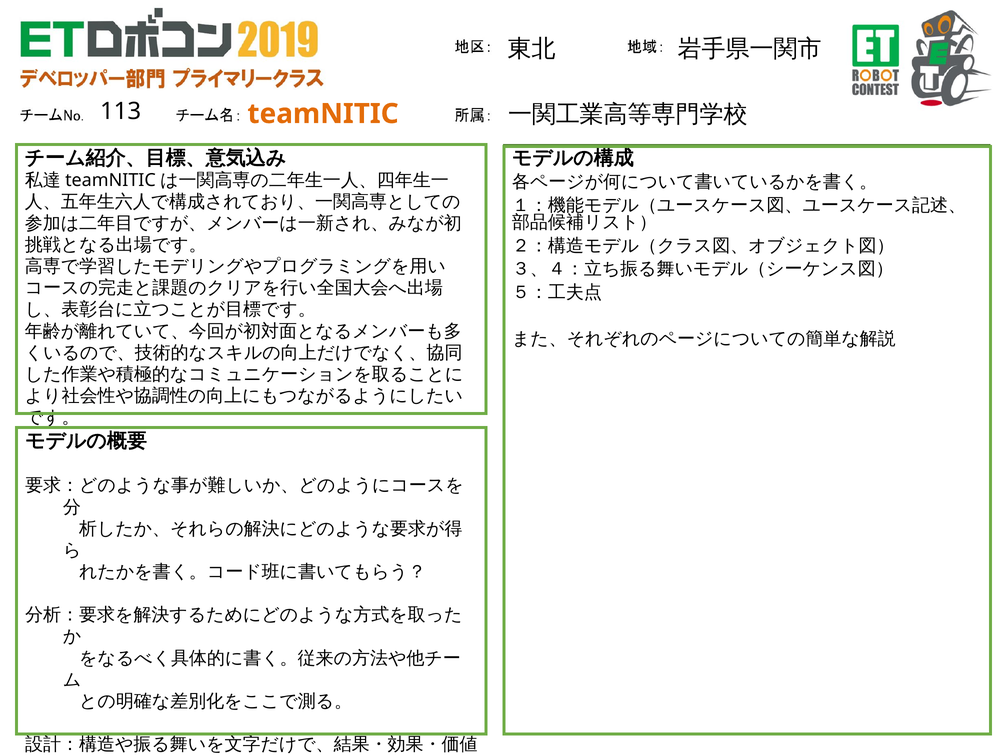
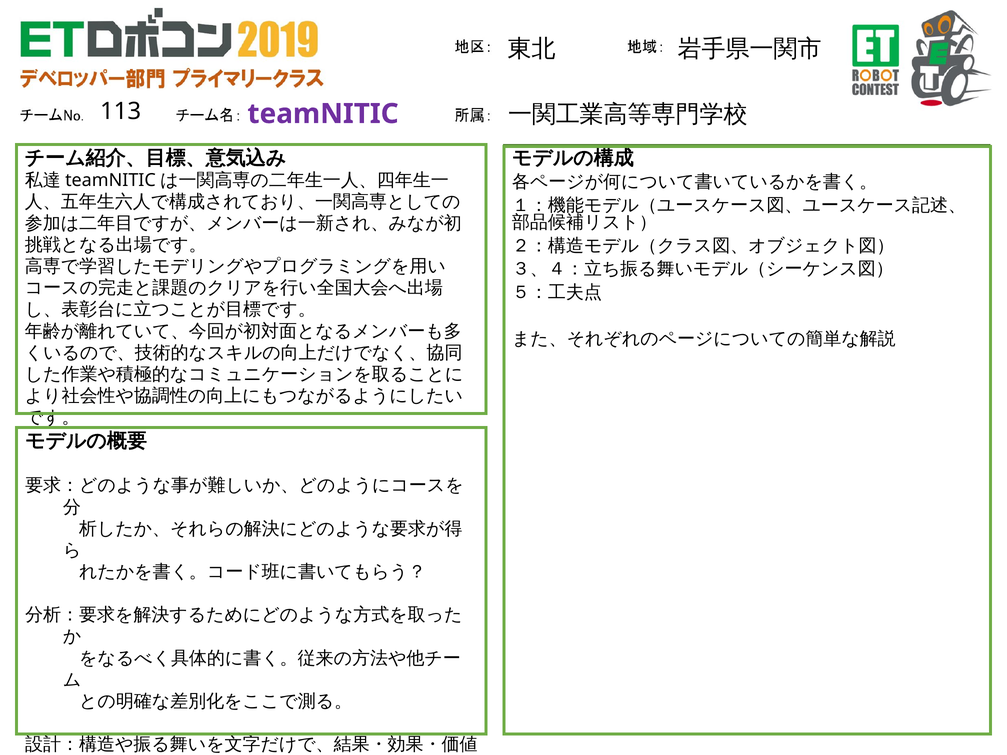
teamNITIC colour: orange -> purple (323, 114)
